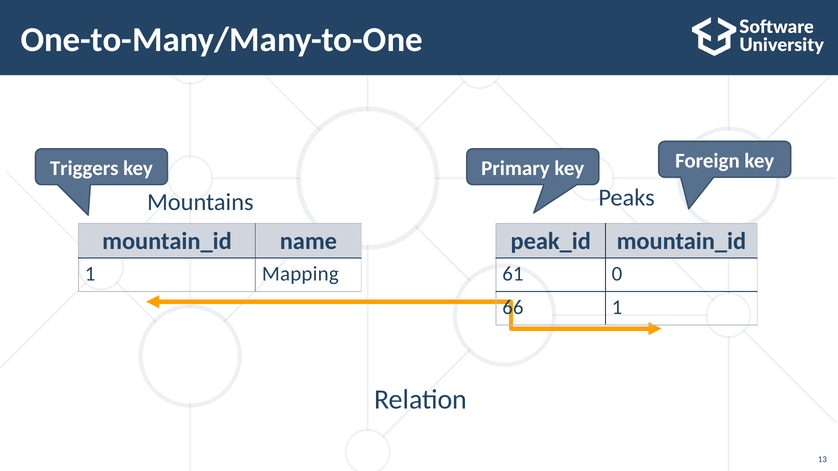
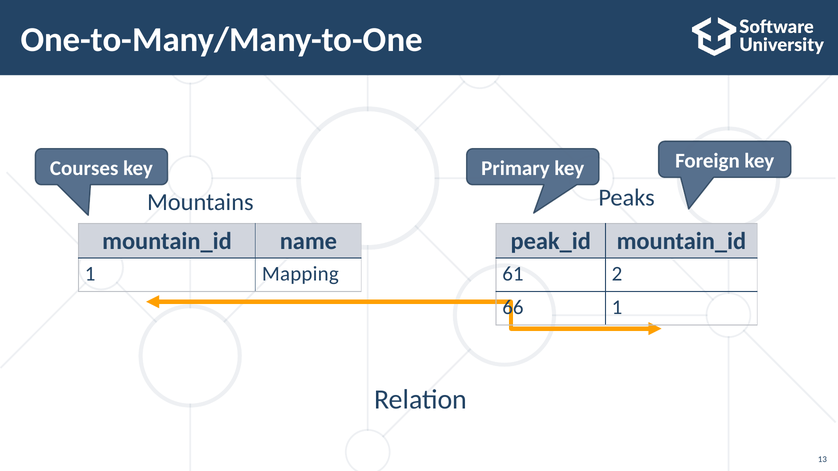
Triggers: Triggers -> Courses (84, 168)
0: 0 -> 2 (617, 274)
